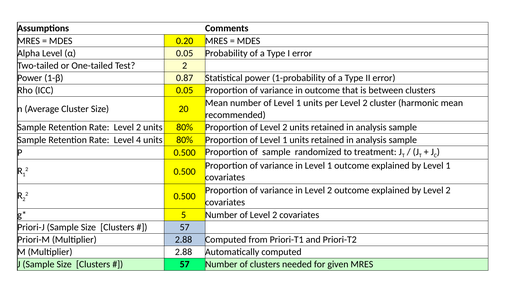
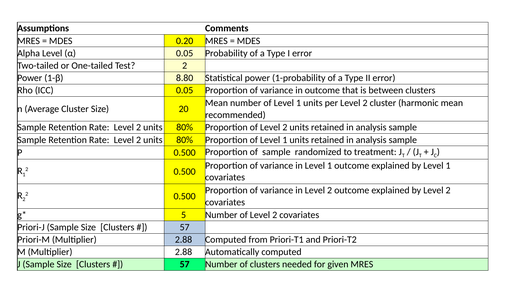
0.87: 0.87 -> 8.80 (185, 78)
4: 4 -> 2 (139, 140)
